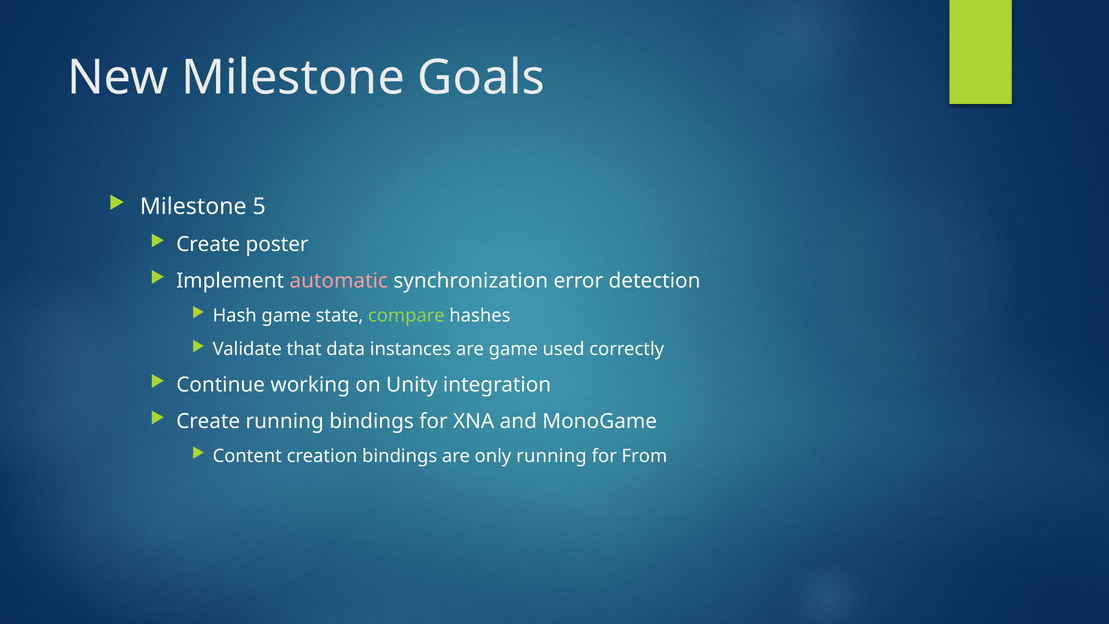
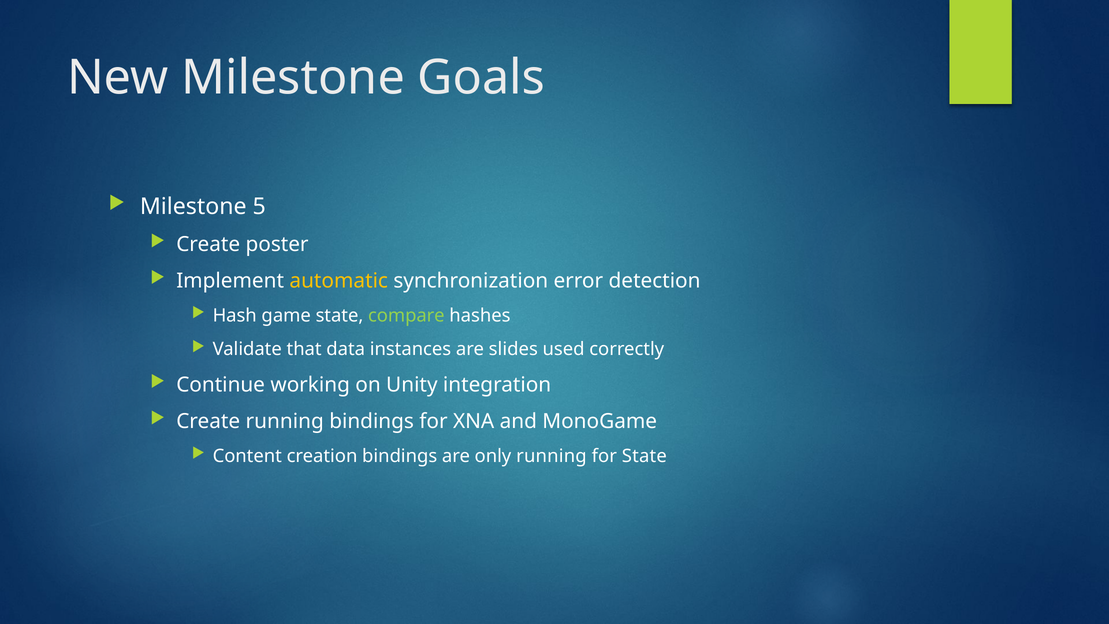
automatic colour: pink -> yellow (339, 281)
are game: game -> slides (513, 349)
for From: From -> State (644, 456)
